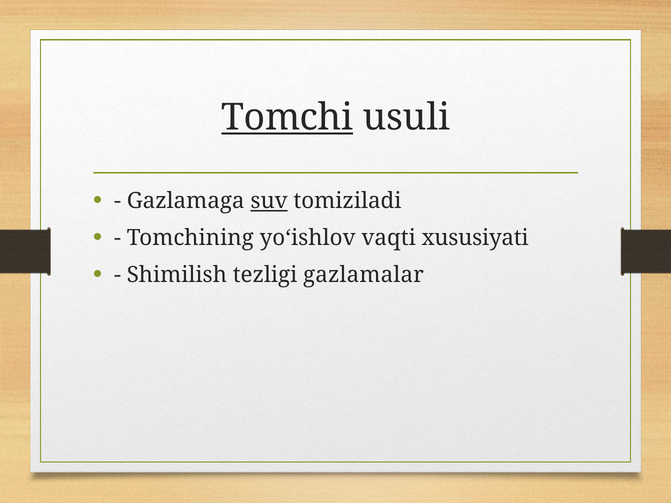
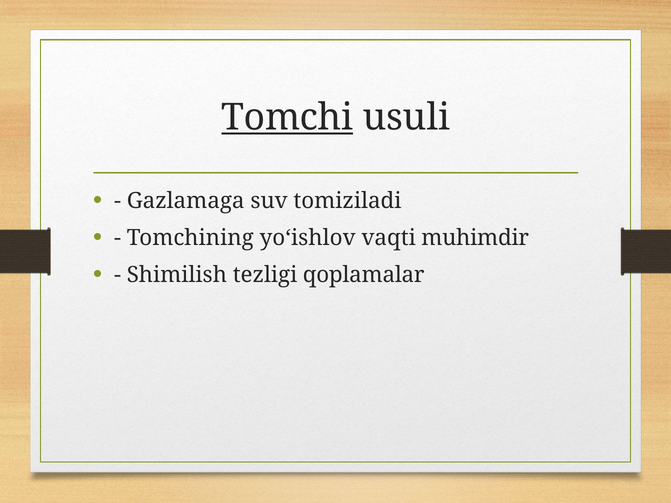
suv underline: present -> none (269, 201)
xususiyati: xususiyati -> muhimdir (475, 238)
gazlamalar: gazlamalar -> qoplamalar (364, 275)
